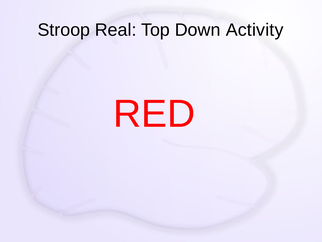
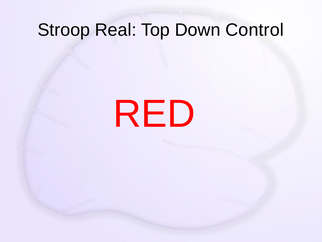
Activity: Activity -> Control (255, 30)
